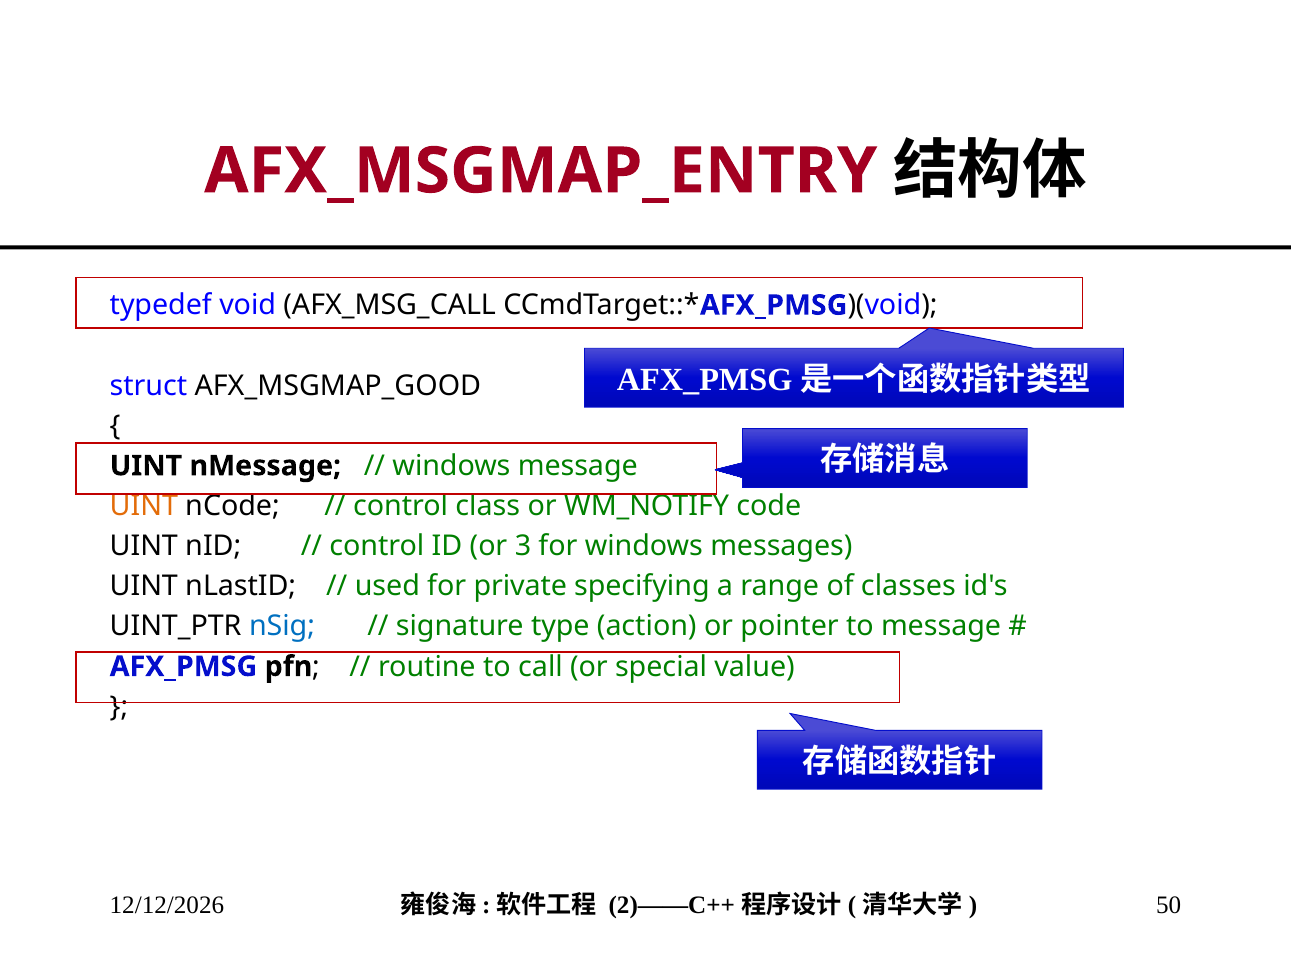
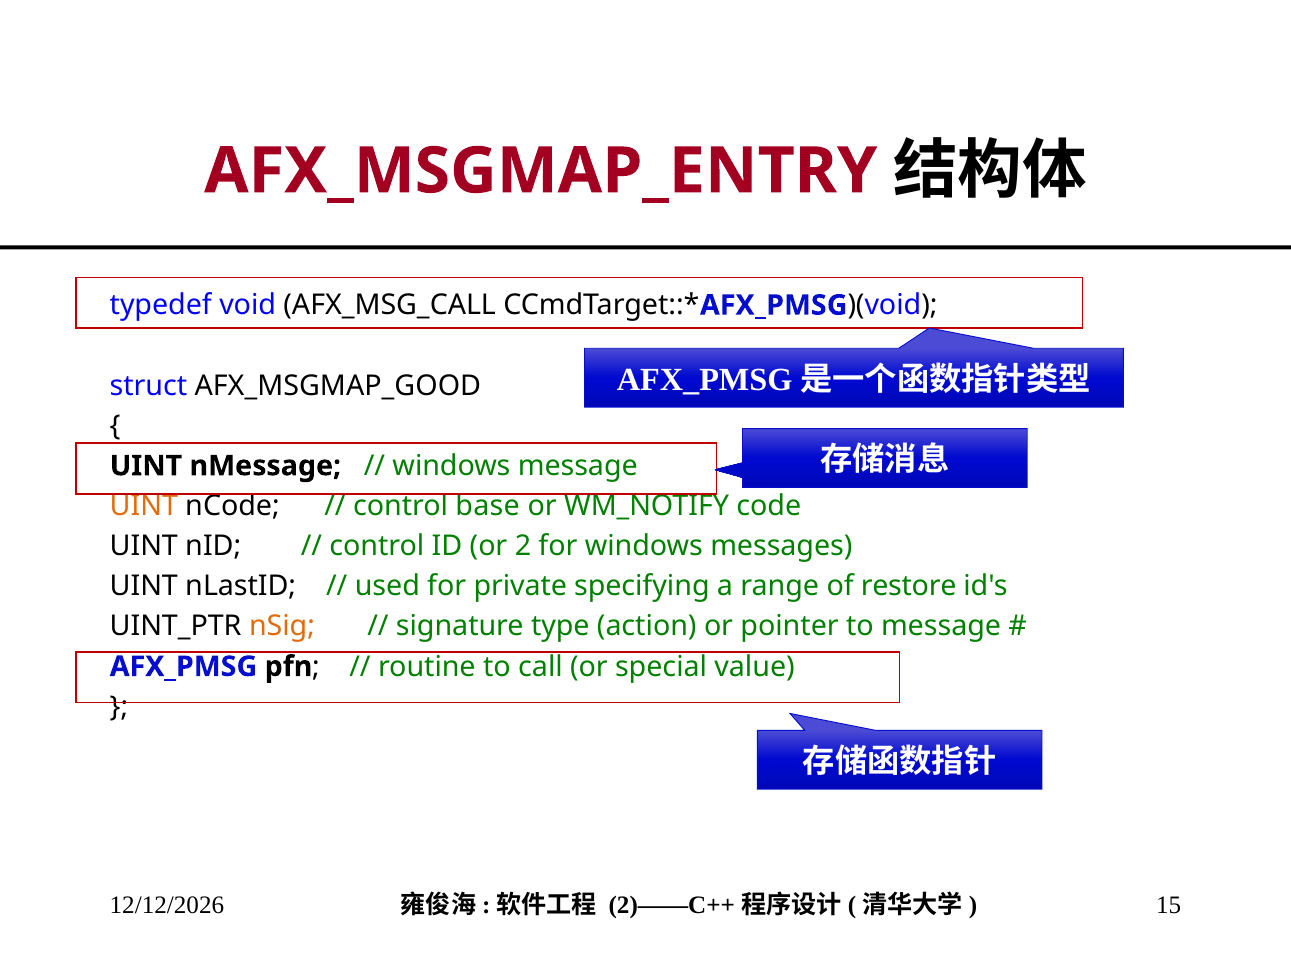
class: class -> base (488, 506)
3: 3 -> 2 (523, 546)
classes: classes -> restore (909, 586)
nSig colour: blue -> orange (282, 627)
50: 50 -> 15 (1169, 905)
